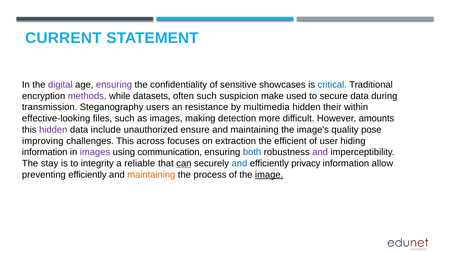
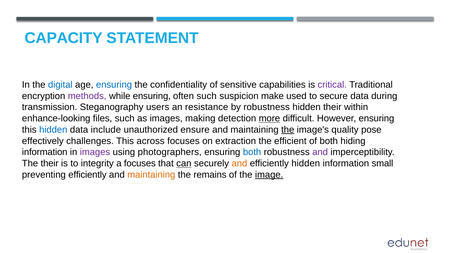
CURRENT: CURRENT -> CAPACITY (64, 38)
digital colour: purple -> blue (60, 85)
ensuring colour: purple -> blue (114, 85)
showcases: showcases -> capabilities (282, 85)
critical colour: blue -> purple (332, 85)
while datasets: datasets -> ensuring (152, 96)
by multimedia: multimedia -> robustness (267, 107)
effective-looking: effective-looking -> enhance-looking (56, 119)
more underline: none -> present (269, 119)
However amounts: amounts -> ensuring (376, 119)
hidden colour: purple -> blue (53, 130)
the underline: none -> present (288, 130)
improving: improving -> effectively (43, 141)
of user: user -> both (329, 141)
communication: communication -> photographers (170, 152)
The stay: stay -> their (50, 164)
a reliable: reliable -> focuses (140, 164)
and colour: blue -> orange (239, 164)
efficiently privacy: privacy -> hidden (306, 164)
allow: allow -> small (382, 164)
process: process -> remains (210, 175)
